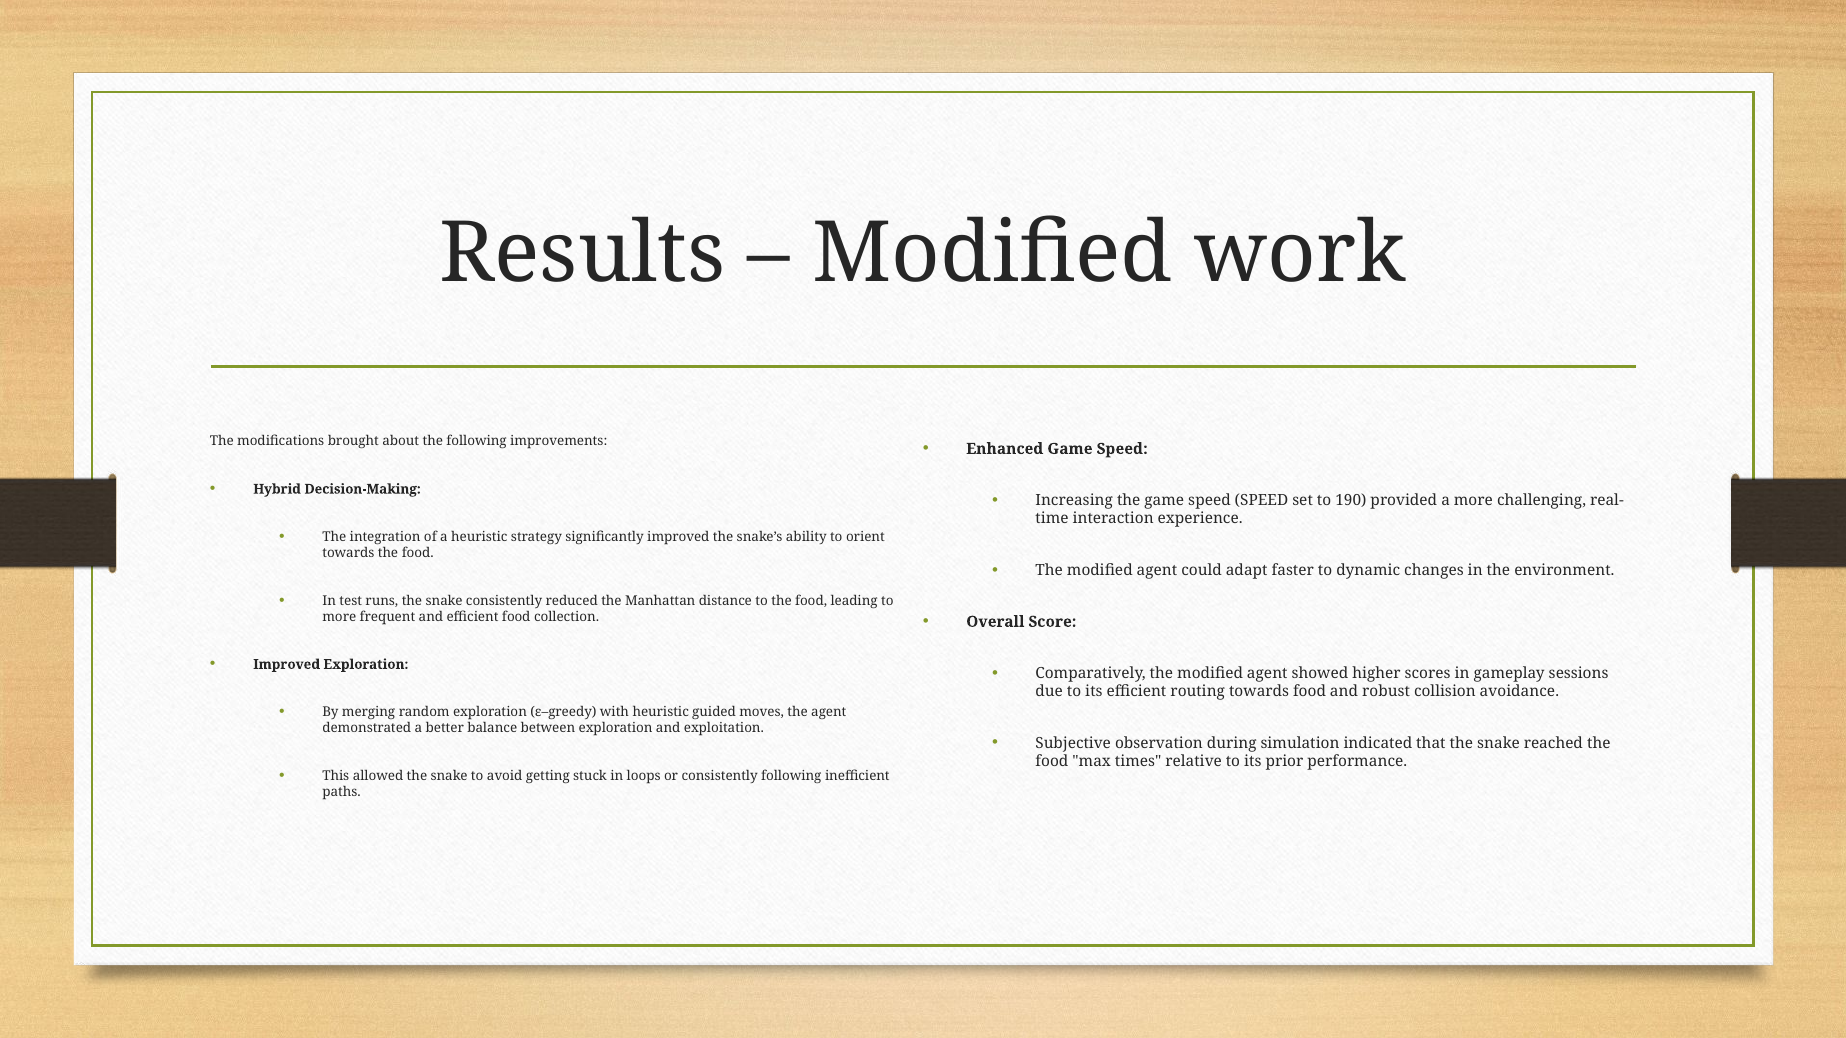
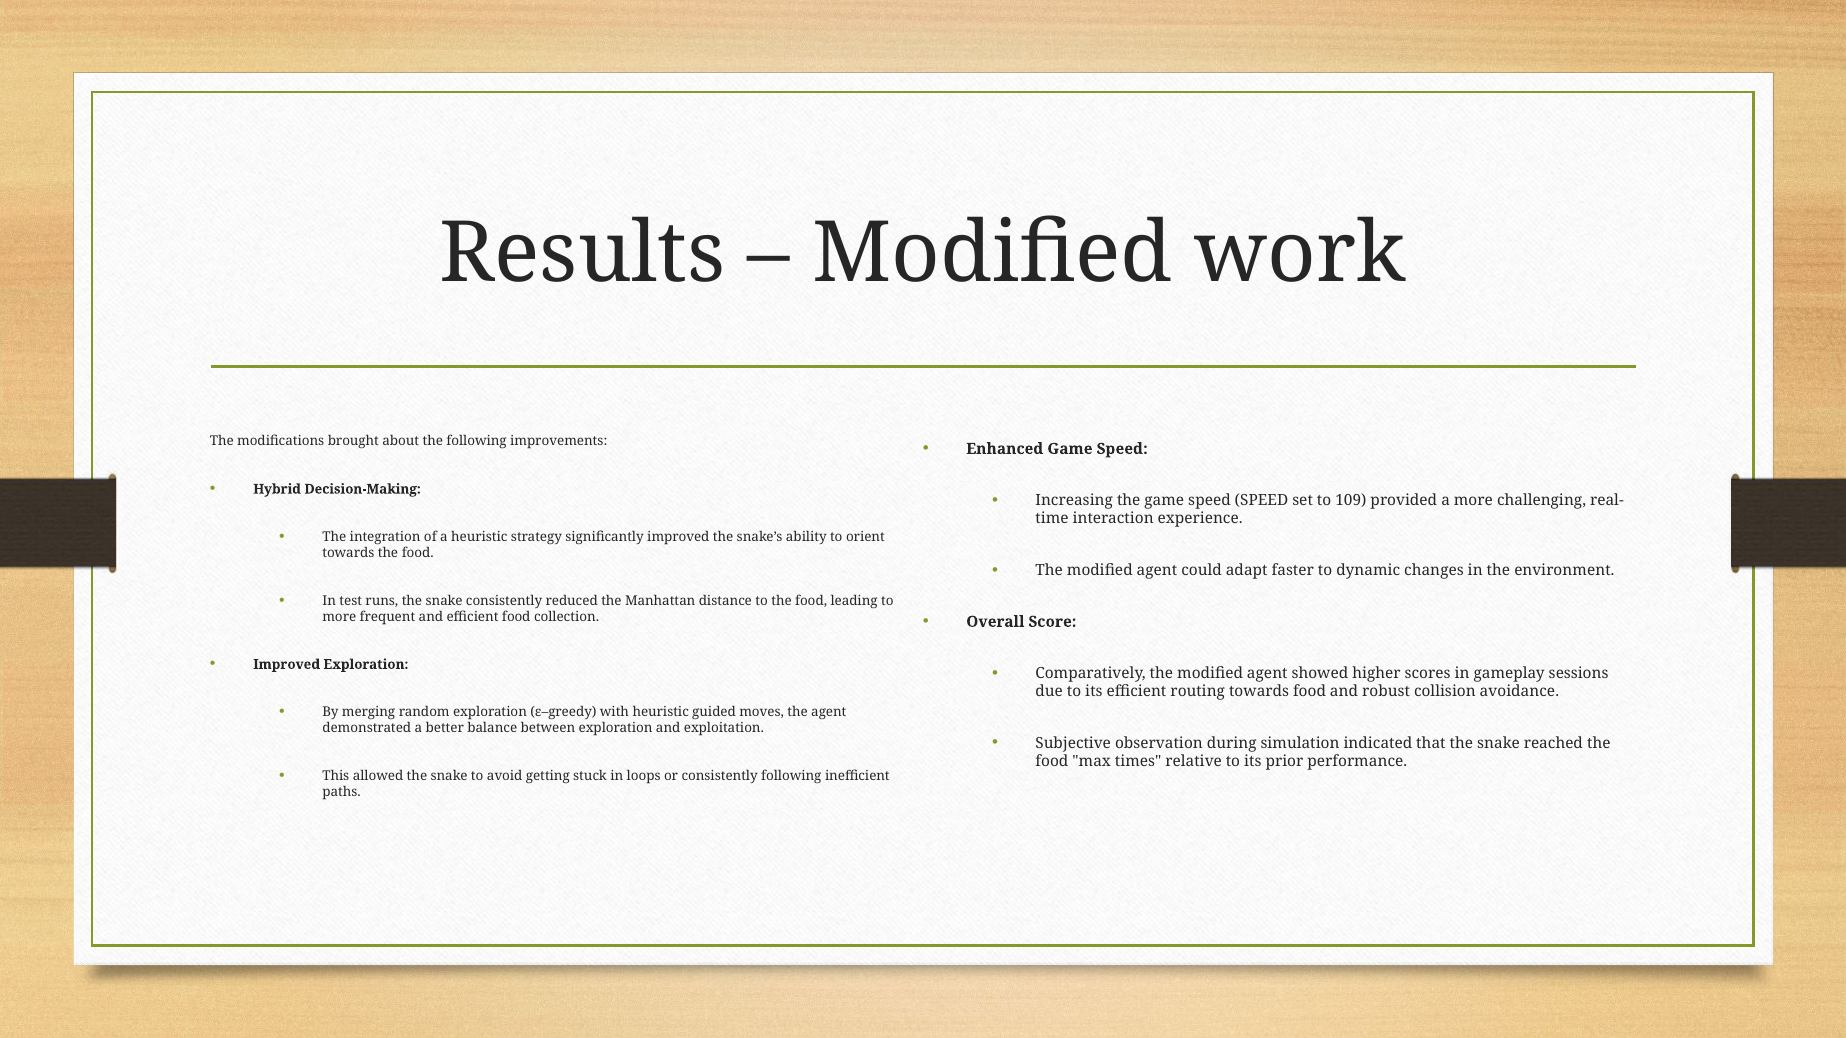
190: 190 -> 109 (1351, 500)
